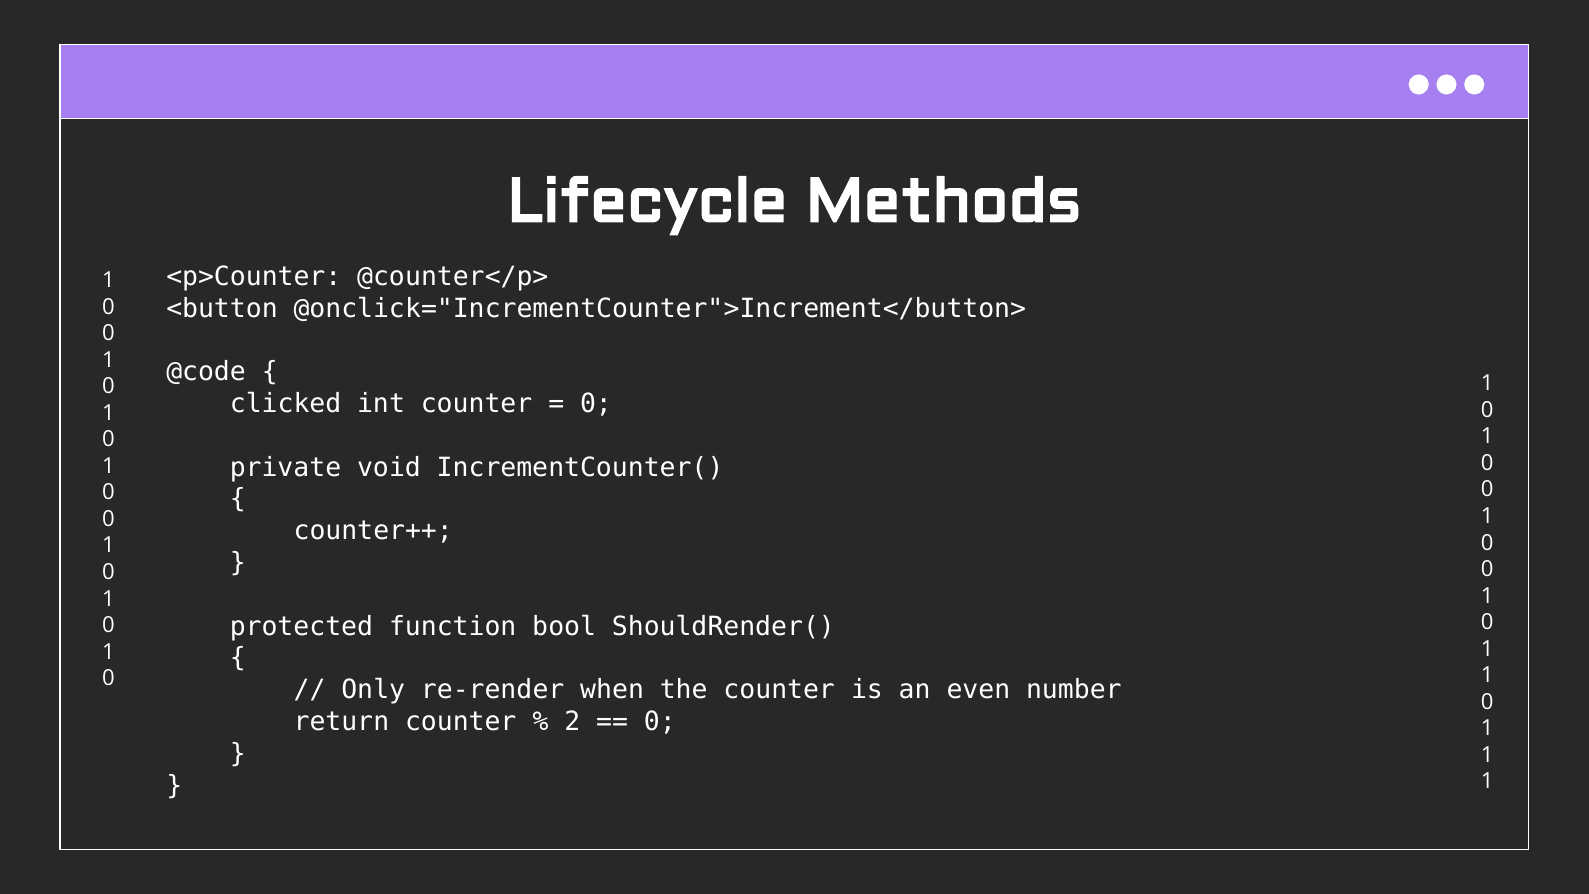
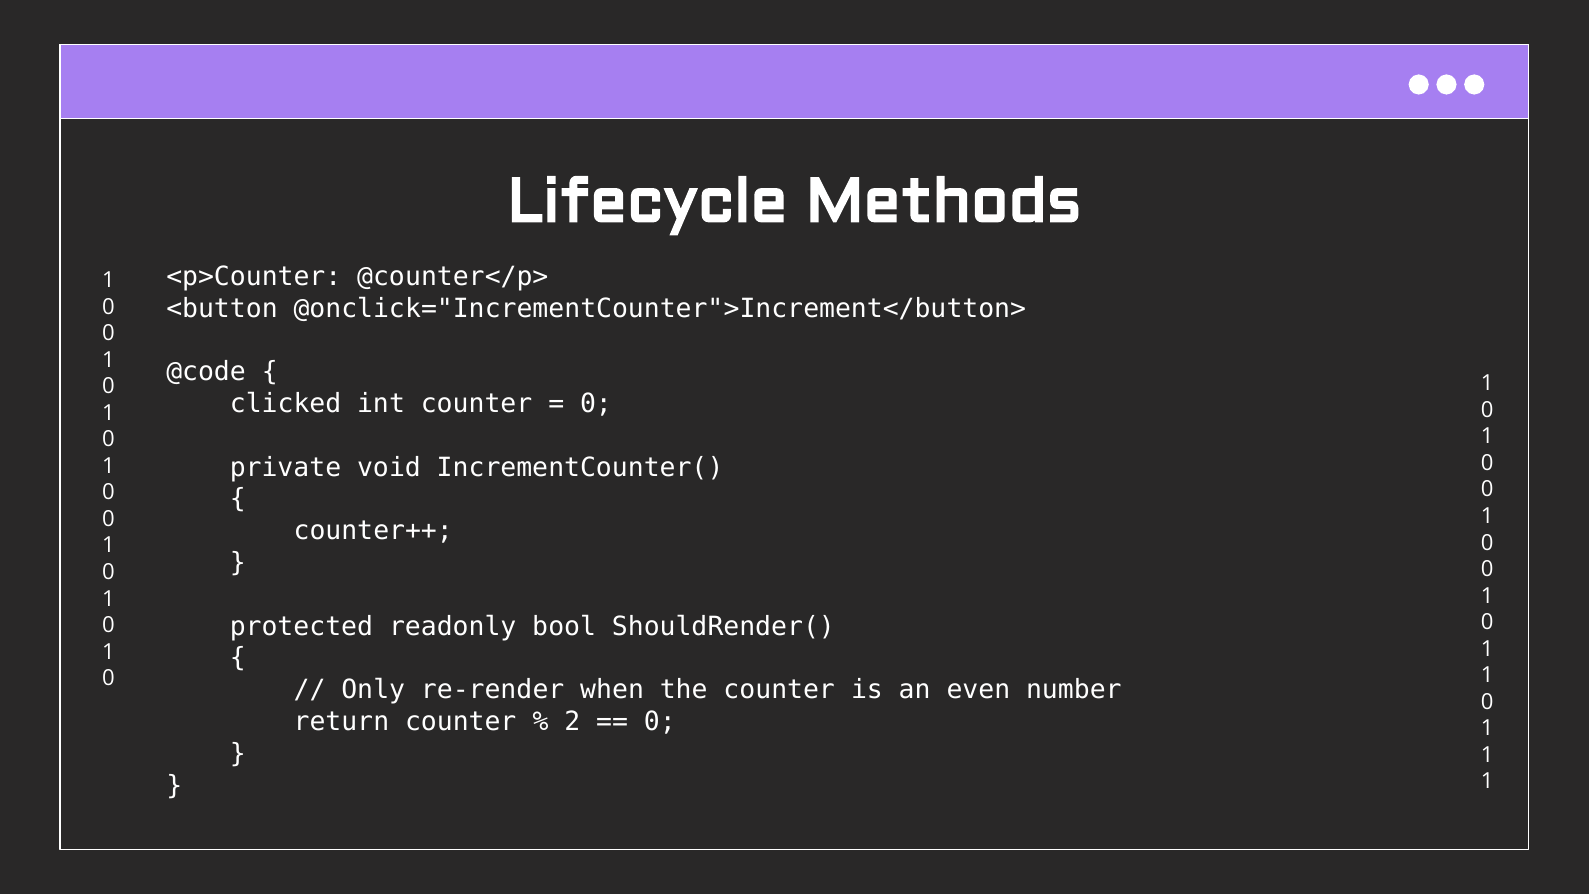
function: function -> readonly (453, 626)
